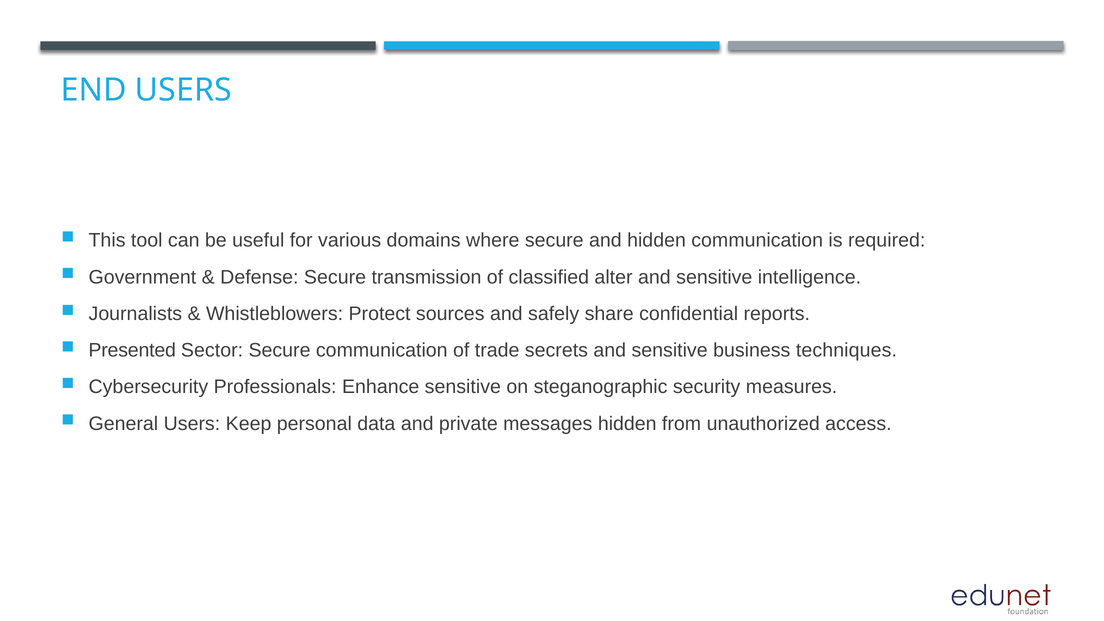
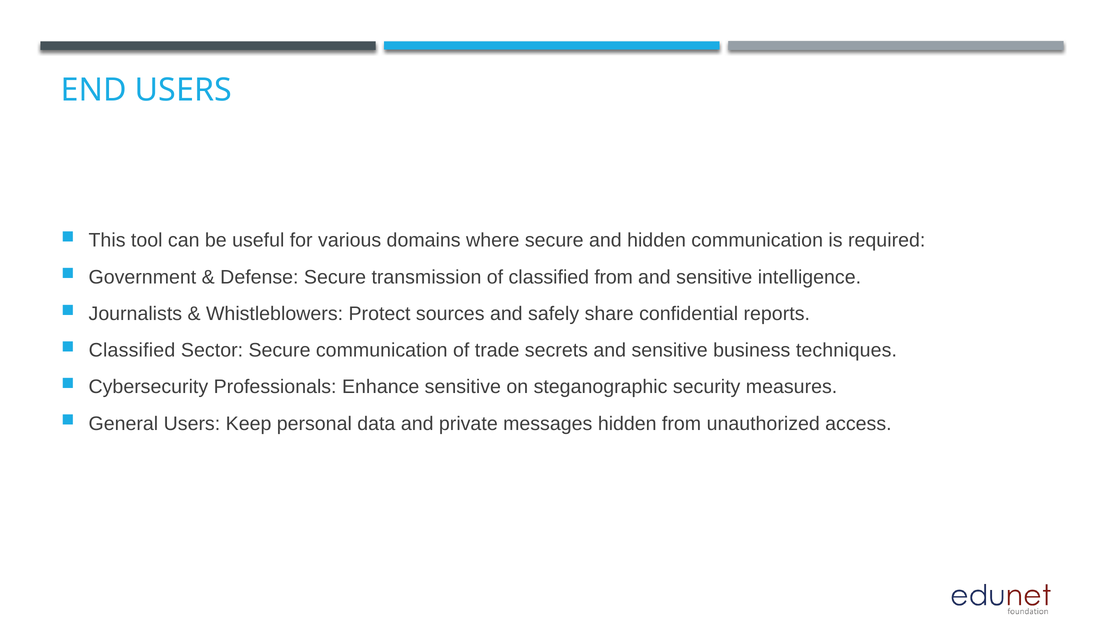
classified alter: alter -> from (614, 277)
Presented: Presented -> Classified (132, 350)
